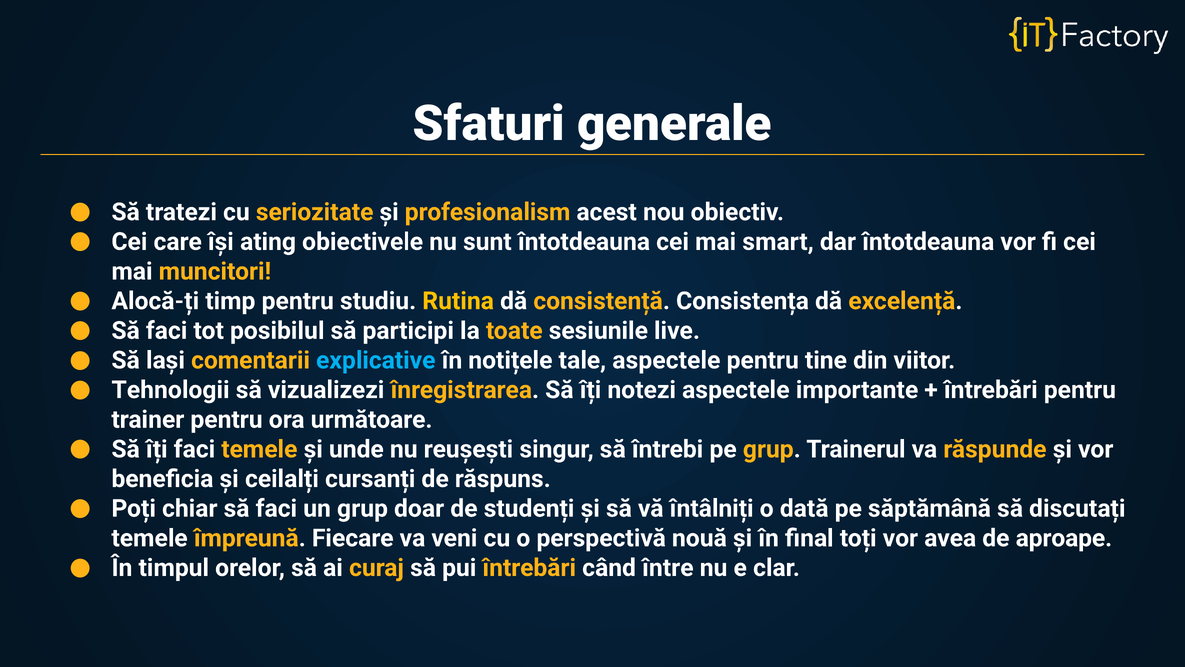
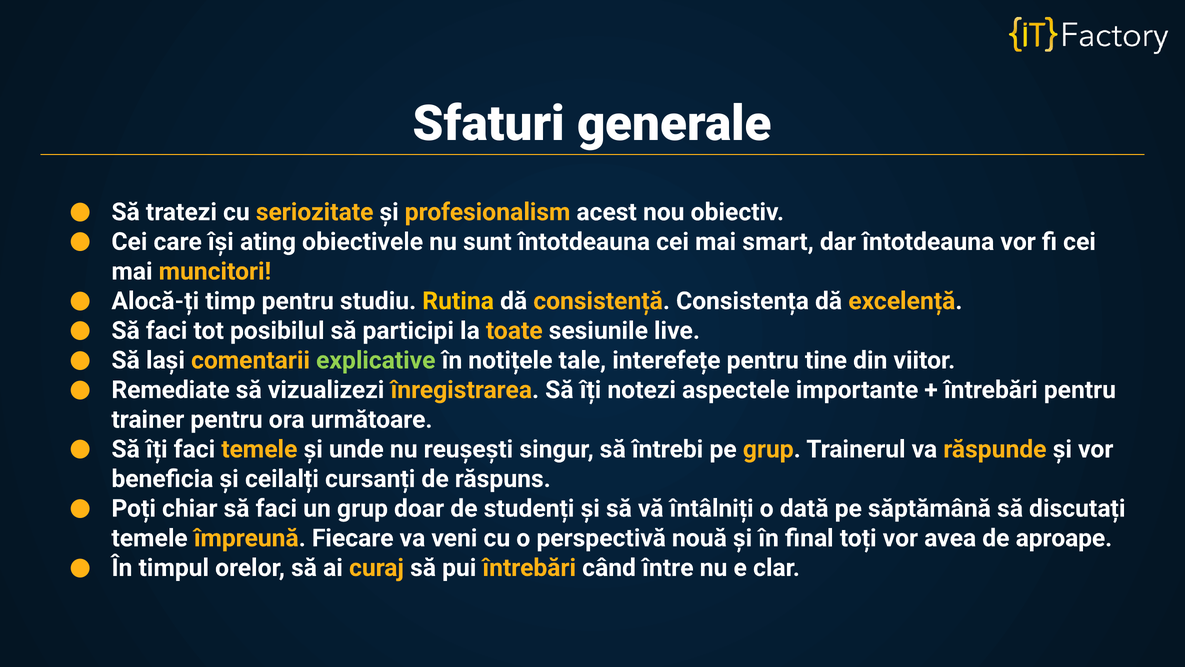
explicative colour: light blue -> light green (376, 360)
tale aspectele: aspectele -> interefețe (666, 360)
Tehnologii: Tehnologii -> Remediate (171, 390)
